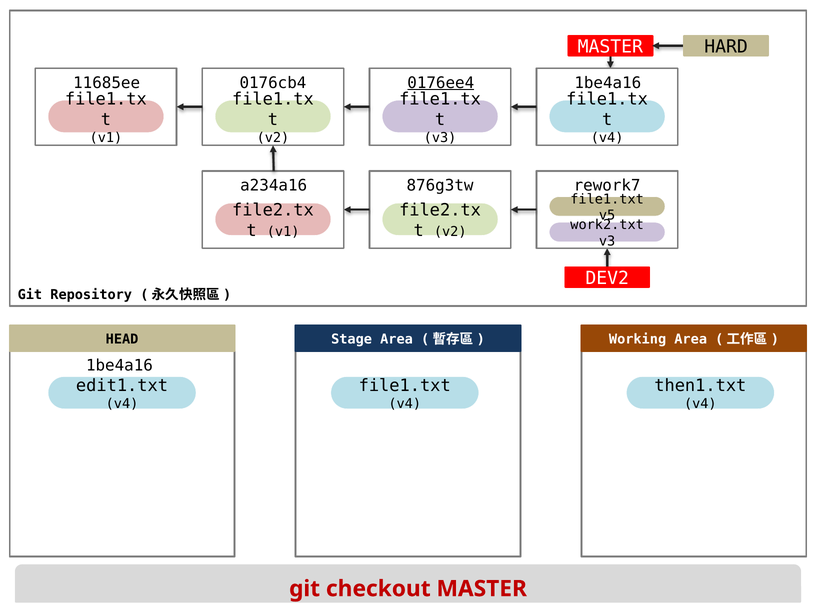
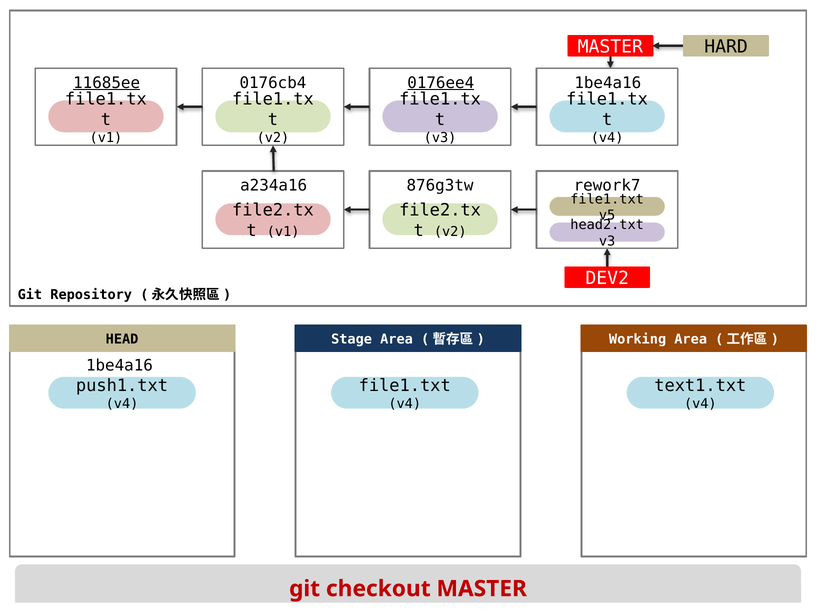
11685ee underline: none -> present (107, 83)
work2.txt: work2.txt -> head2.txt (607, 225)
edit1.txt: edit1.txt -> push1.txt (122, 386)
then1.txt: then1.txt -> text1.txt (700, 386)
